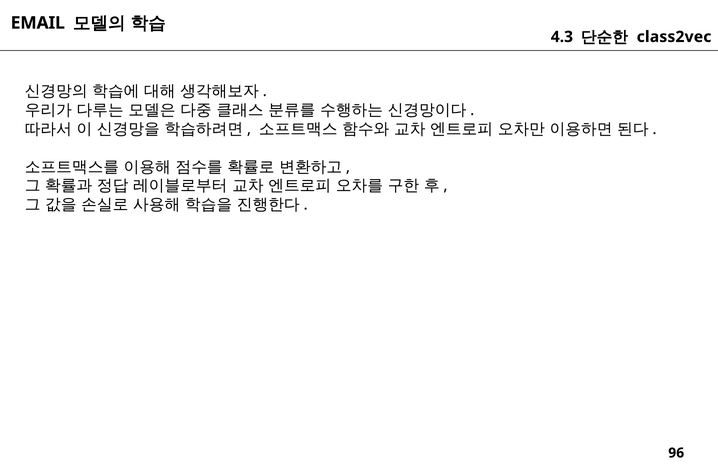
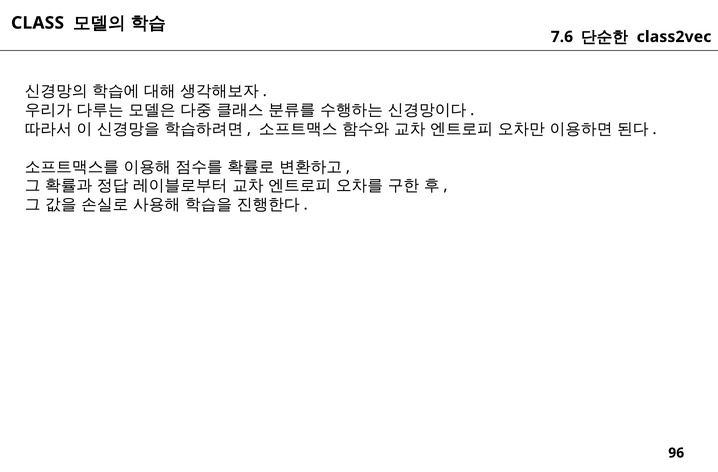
EMAIL: EMAIL -> CLASS (38, 23)
4.3: 4.3 -> 7.6 (562, 37)
